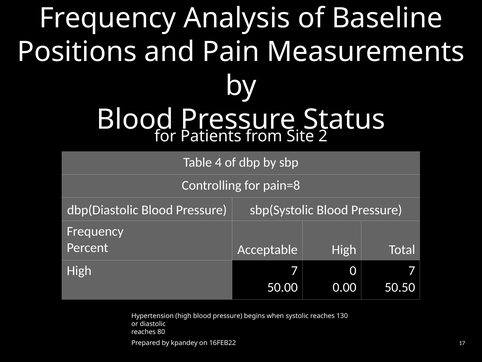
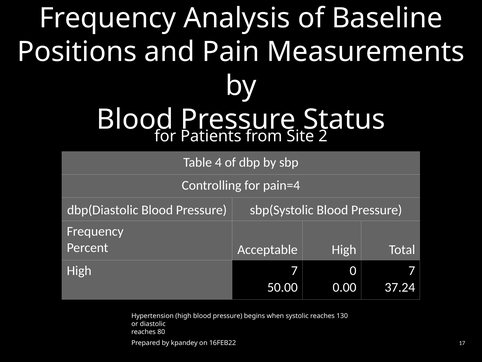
pain=8: pain=8 -> pain=4 (282, 185)
50.50: 50.50 -> 37.24 (400, 287)
